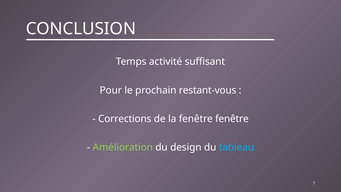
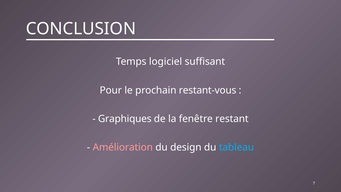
activité: activité -> logiciel (166, 62)
Corrections: Corrections -> Graphiques (125, 119)
fenêtre fenêtre: fenêtre -> restant (232, 119)
Amélioration colour: light green -> pink (123, 147)
